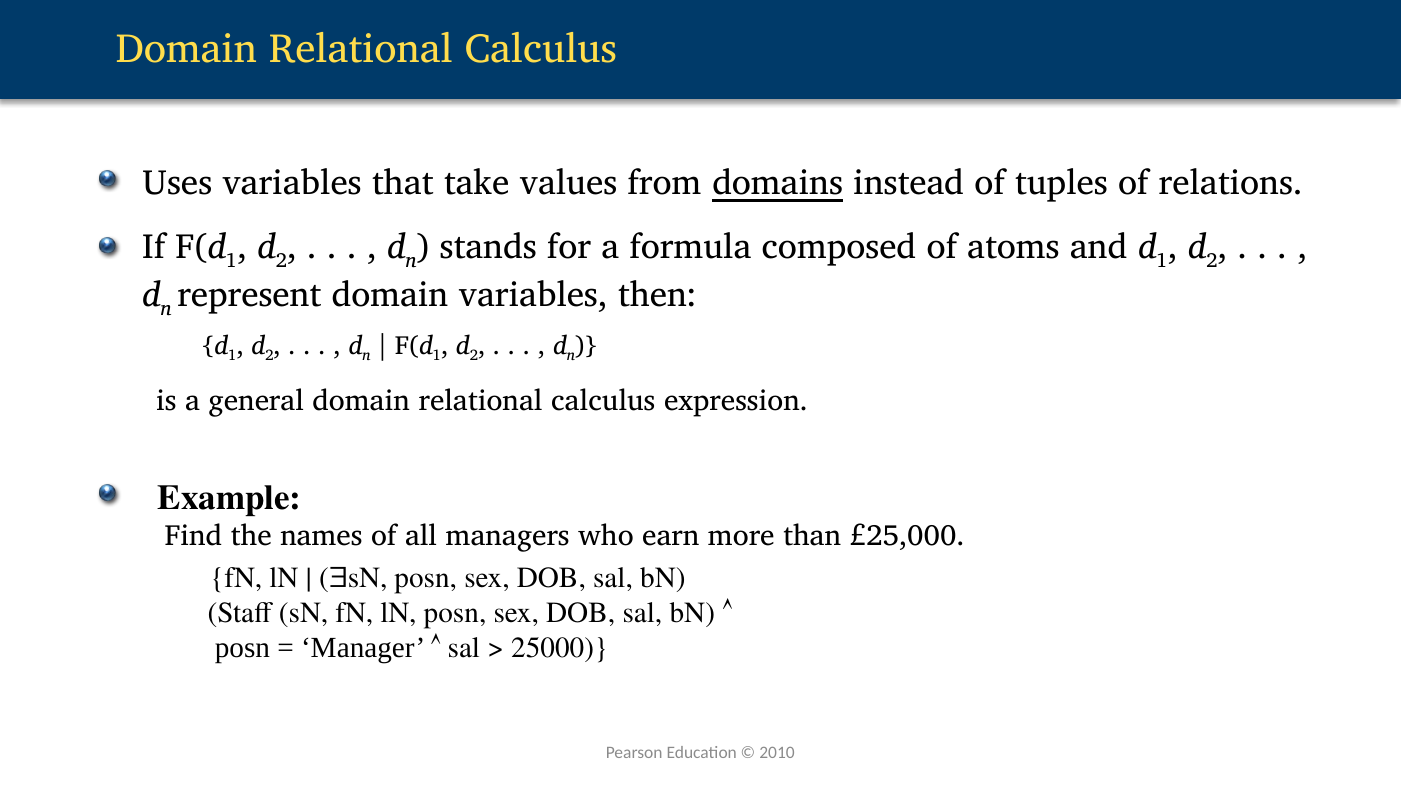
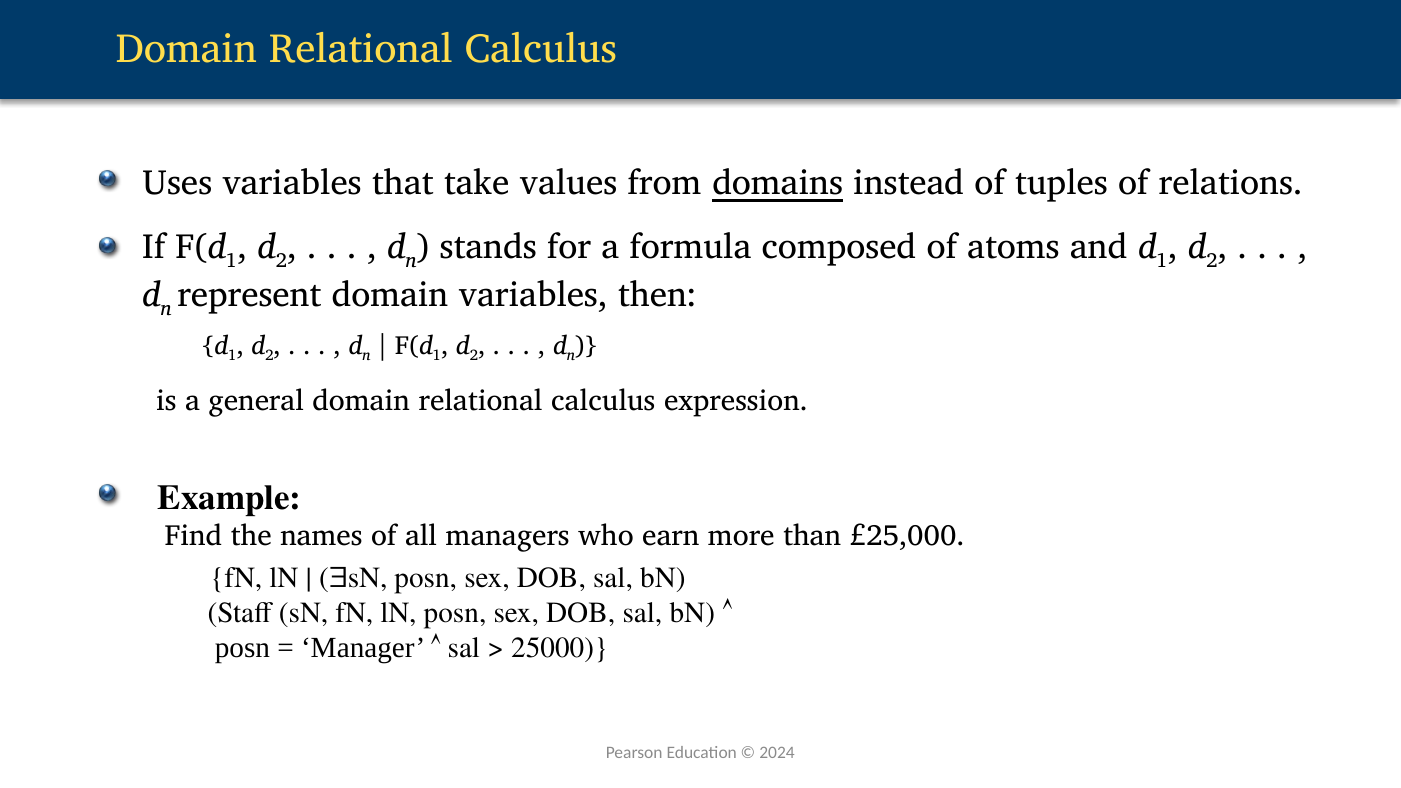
2010: 2010 -> 2024 (777, 752)
